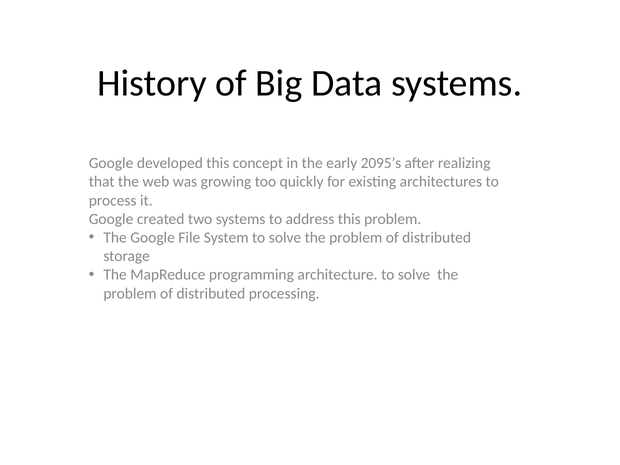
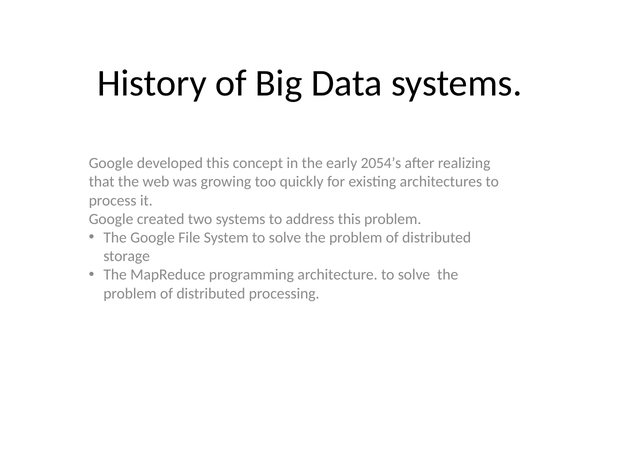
2095’s: 2095’s -> 2054’s (381, 163)
